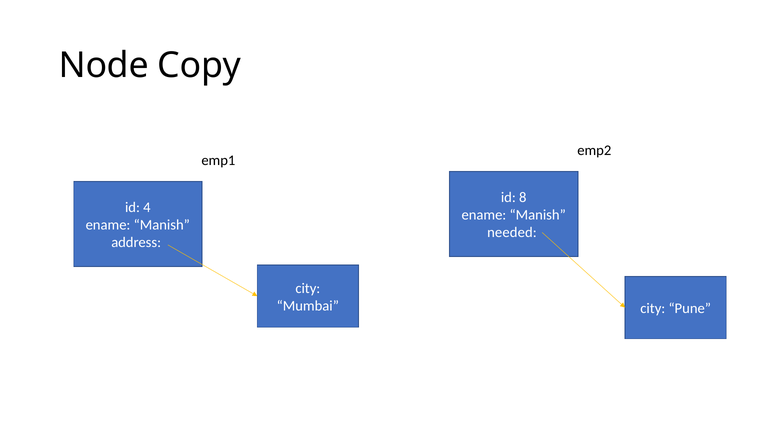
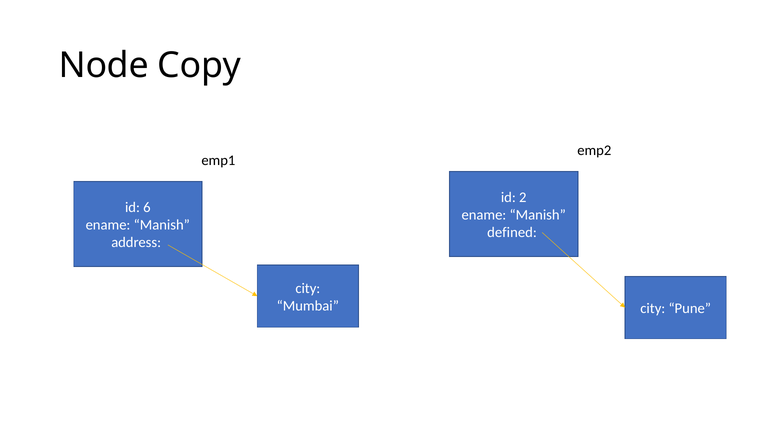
8: 8 -> 2 (523, 197)
4: 4 -> 6 (147, 207)
needed: needed -> defined (512, 232)
